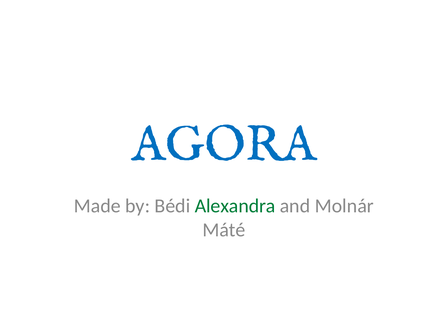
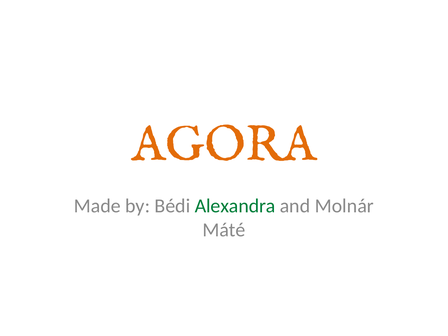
AGORA colour: blue -> orange (224, 144)
